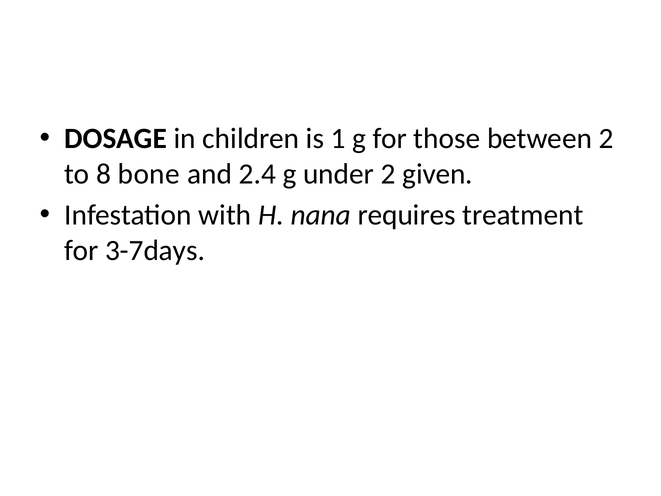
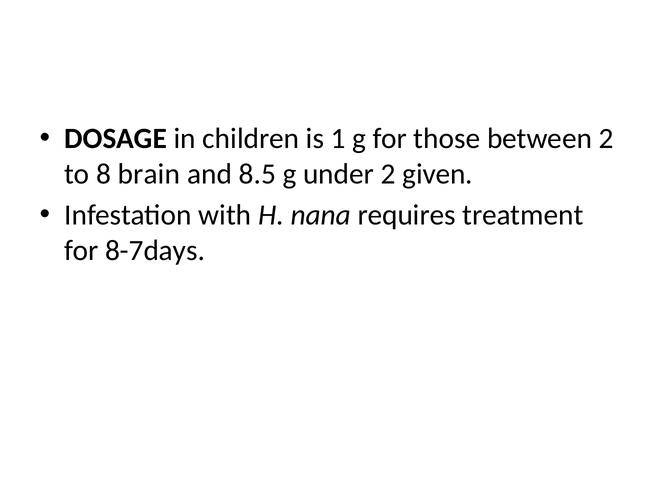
bone: bone -> brain (149, 174)
2.4: 2.4 -> 8.5 (257, 174)
3-7days: 3-7days -> 8-7days (155, 250)
